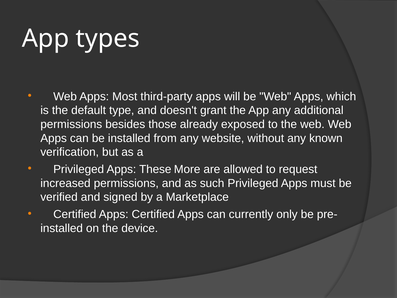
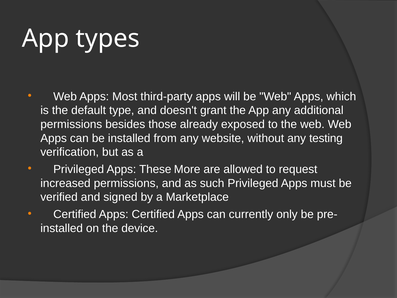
known: known -> testing (326, 138)
